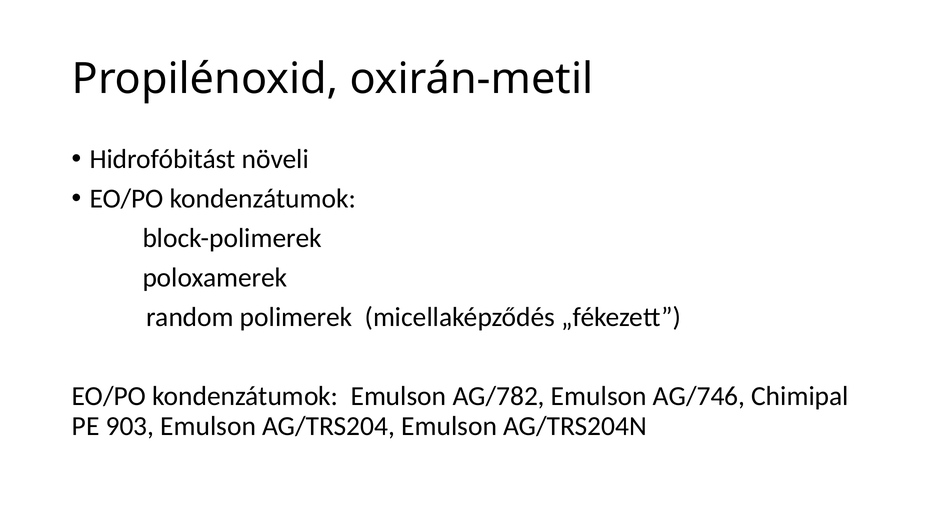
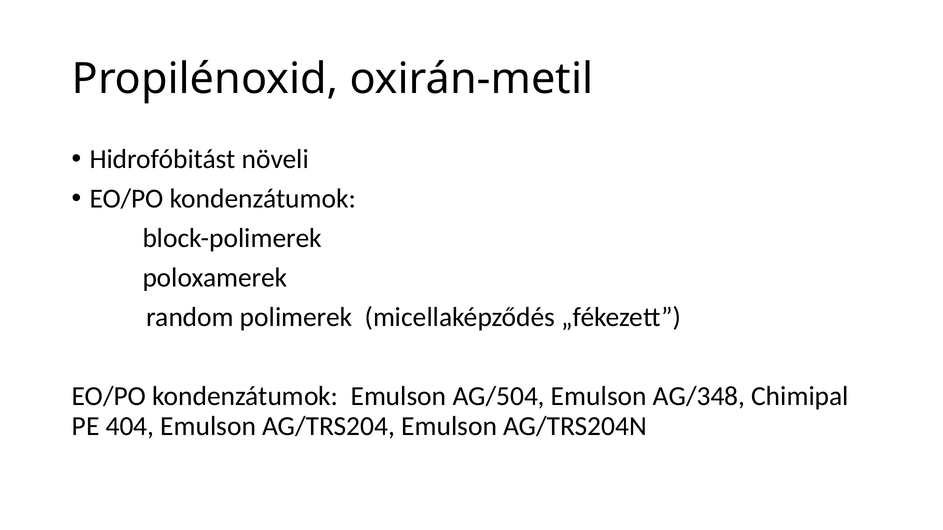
AG/782: AG/782 -> AG/504 (499, 397)
AG/746: AG/746 -> AG/348 (699, 397)
903: 903 -> 404 (130, 426)
